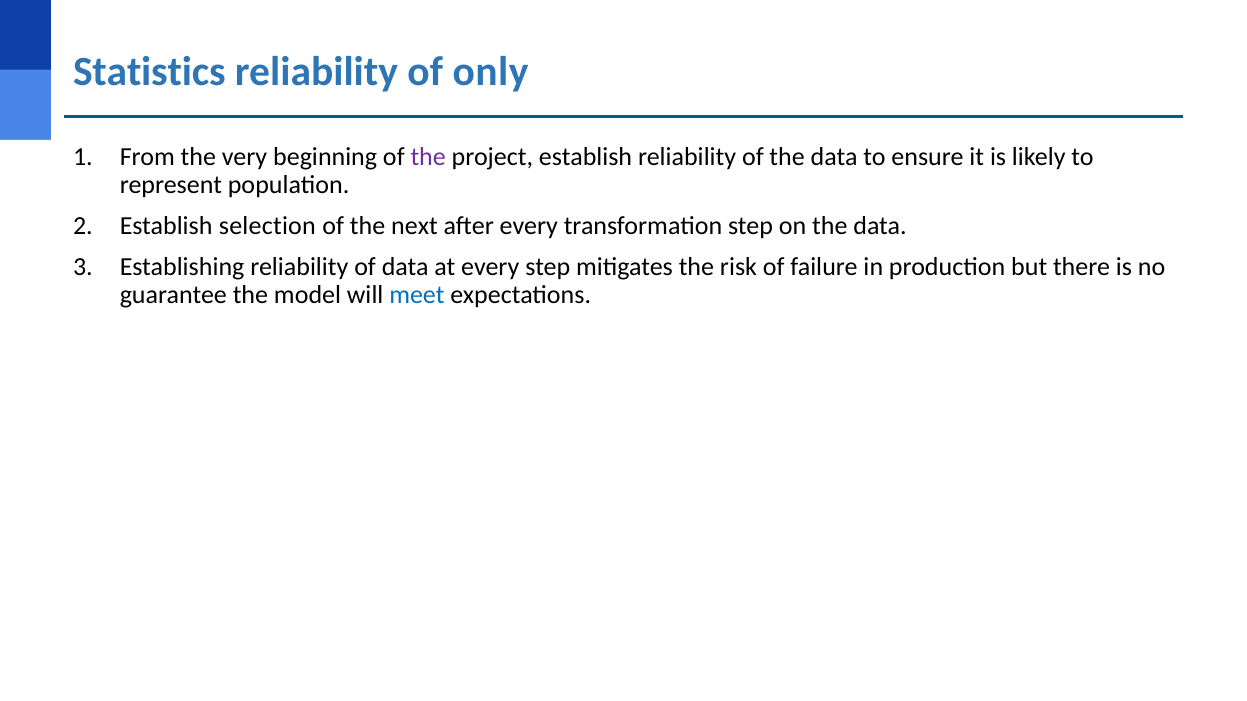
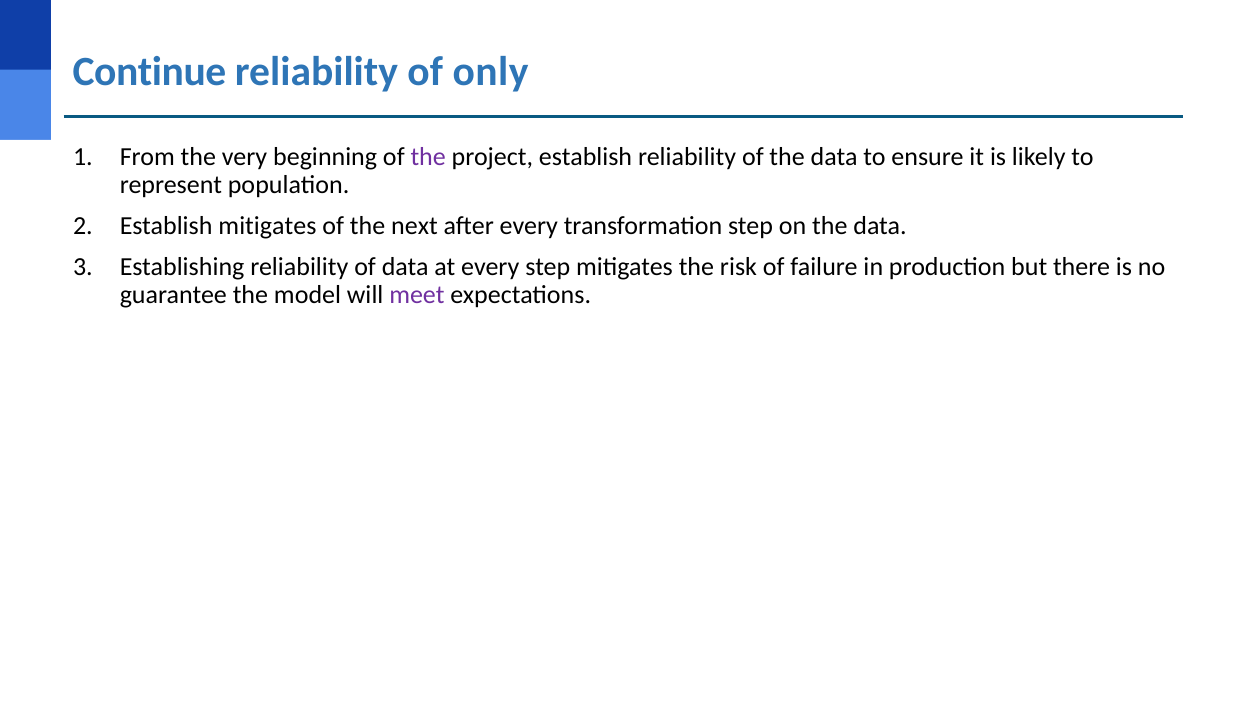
Statistics: Statistics -> Continue (149, 72)
Establish selection: selection -> mitigates (267, 226)
meet colour: blue -> purple (417, 296)
